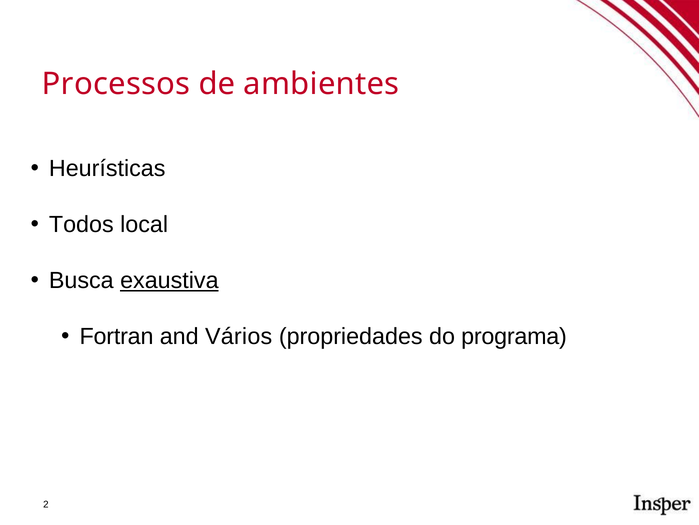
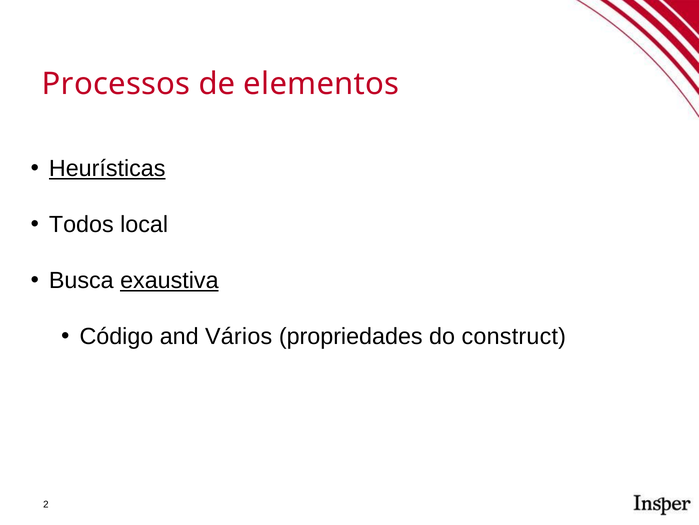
ambientes: ambientes -> elementos (321, 84)
Heurísticas underline: none -> present (107, 168)
Fortran: Fortran -> Código (116, 336)
programa: programa -> construct (514, 336)
